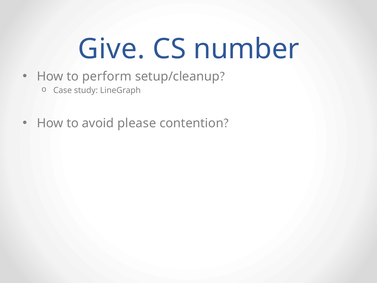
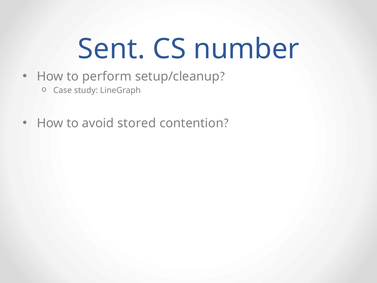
Give: Give -> Sent (111, 49)
please: please -> stored (137, 123)
